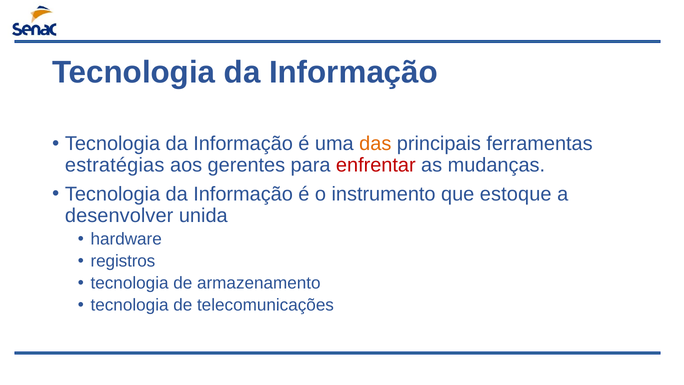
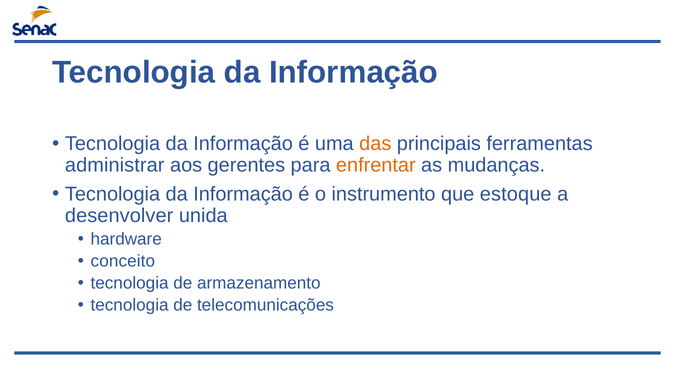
estratégias: estratégias -> administrar (115, 165)
enfrentar colour: red -> orange (376, 165)
registros: registros -> conceito (123, 261)
